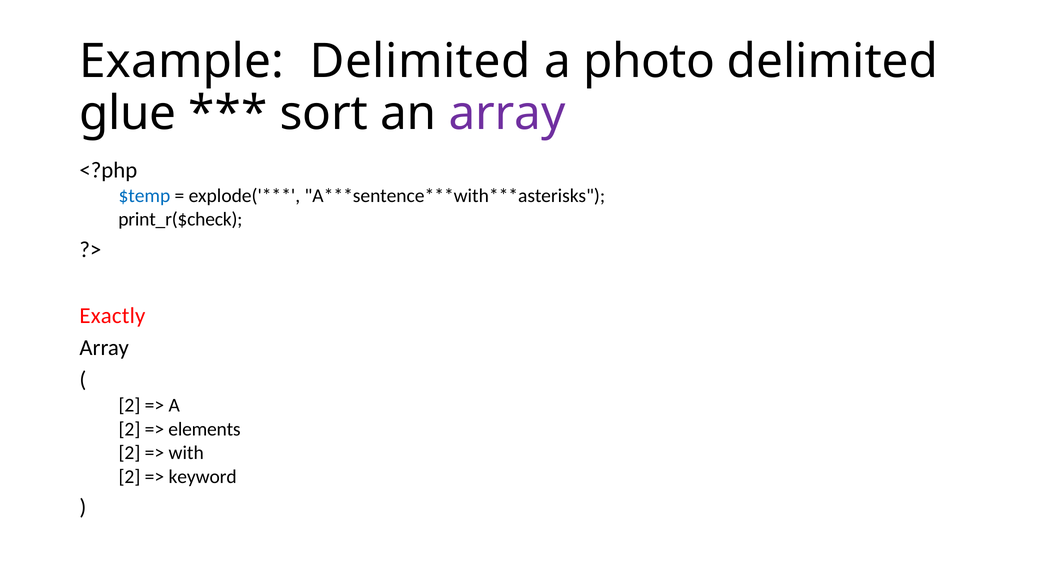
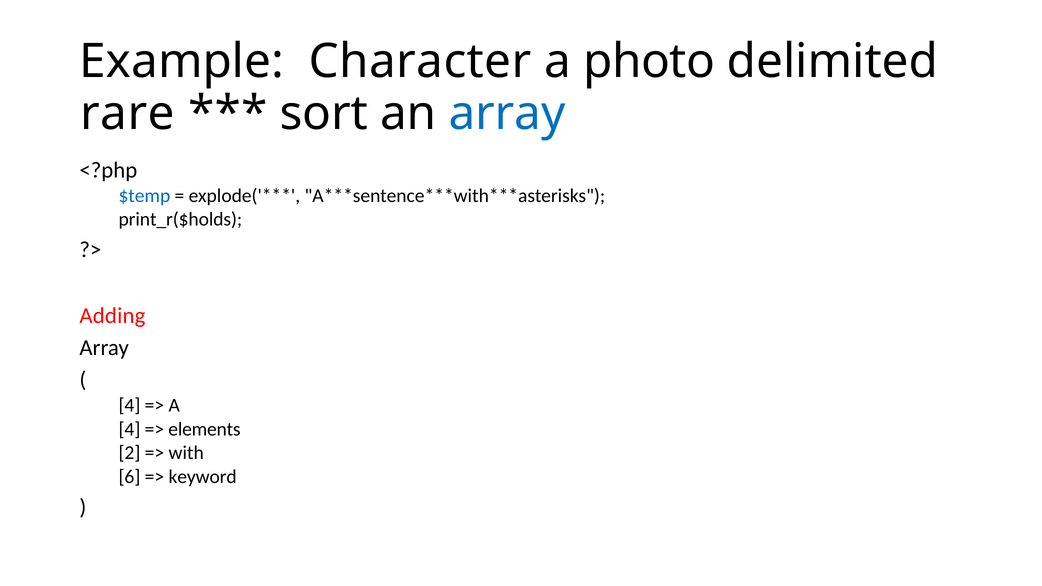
Example Delimited: Delimited -> Character (420, 62)
glue: glue -> rare (127, 113)
array colour: purple -> blue (507, 113)
print_r($check: print_r($check -> print_r($holds (180, 220)
Exactly: Exactly -> Adding (112, 316)
2: 2 -> 4 (129, 405)
2: 2 -> 4 (129, 429)
2: 2 -> 6 (129, 477)
